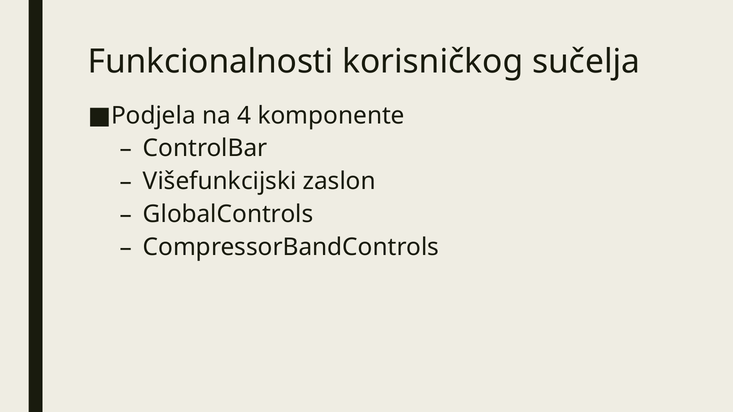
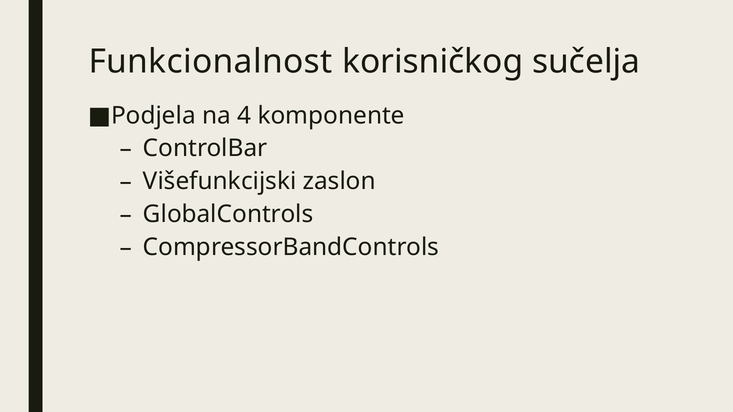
Funkcionalnosti: Funkcionalnosti -> Funkcionalnost (210, 62)
